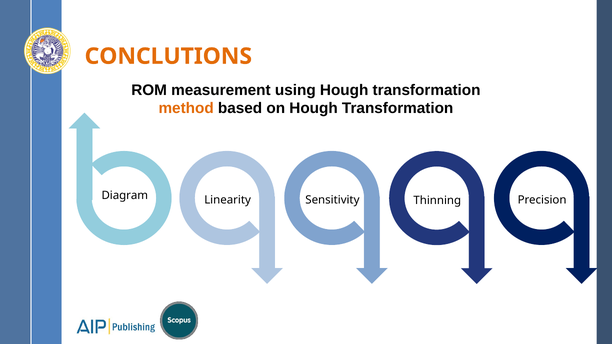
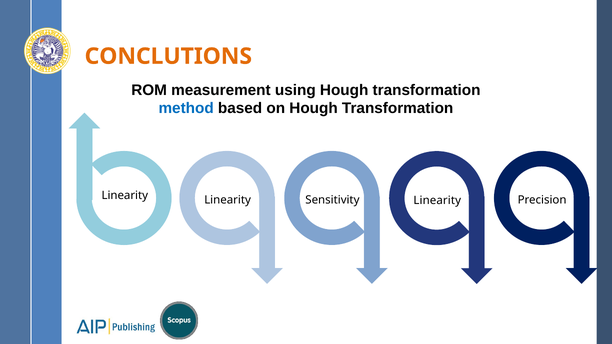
method colour: orange -> blue (186, 108)
Diagram: Diagram -> Linearity (125, 195)
Thinning: Thinning -> Linearity (437, 200)
